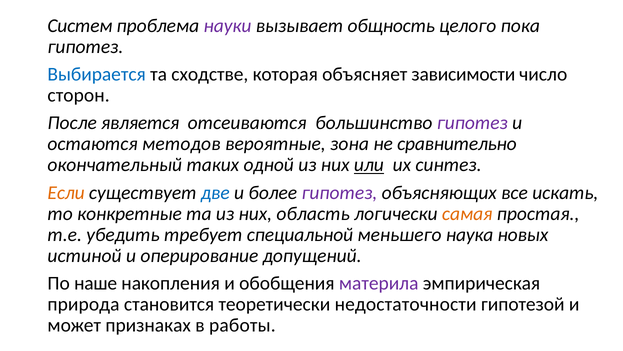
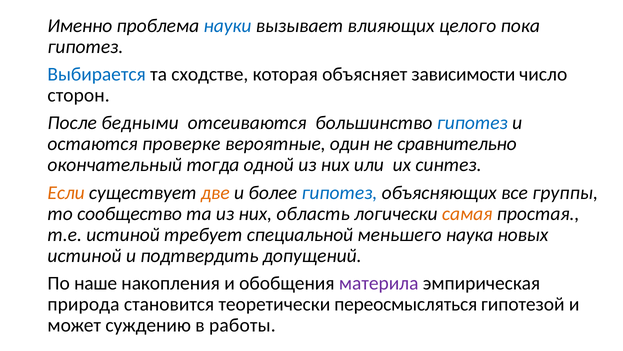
Систем: Систем -> Именно (80, 26)
науки colour: purple -> blue (228, 26)
общность: общность -> влияющих (391, 26)
является: является -> бедными (140, 123)
гипотез colour: purple -> blue (472, 123)
методов: методов -> проверке (181, 144)
зона: зона -> один (350, 144)
таких: таких -> тогда (213, 165)
или underline: present -> none (369, 165)
две colour: blue -> orange (215, 192)
гипотез colour: purple -> blue (339, 192)
искать: искать -> группы (565, 192)
конкретные: конкретные -> сообщество (130, 213)
т.е убедить: убедить -> истиной (123, 234)
оперирование: оперирование -> подтвердить (199, 255)
недостаточности: недостаточности -> переосмысляться (406, 304)
признаках: признаках -> суждению (148, 325)
